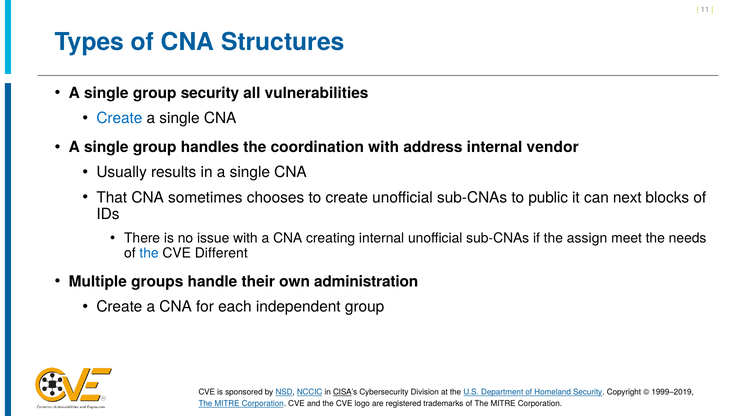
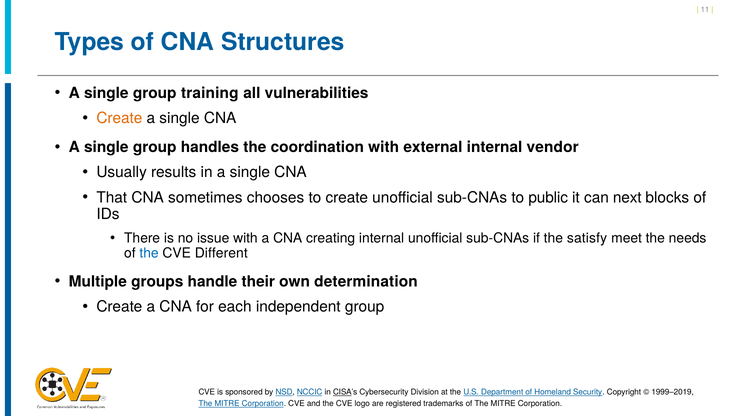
group security: security -> training (210, 93)
Create colour: blue -> orange (119, 118)
address: address -> external (433, 147)
assign: assign -> satisfy (587, 238)
administration: administration -> determination (366, 281)
